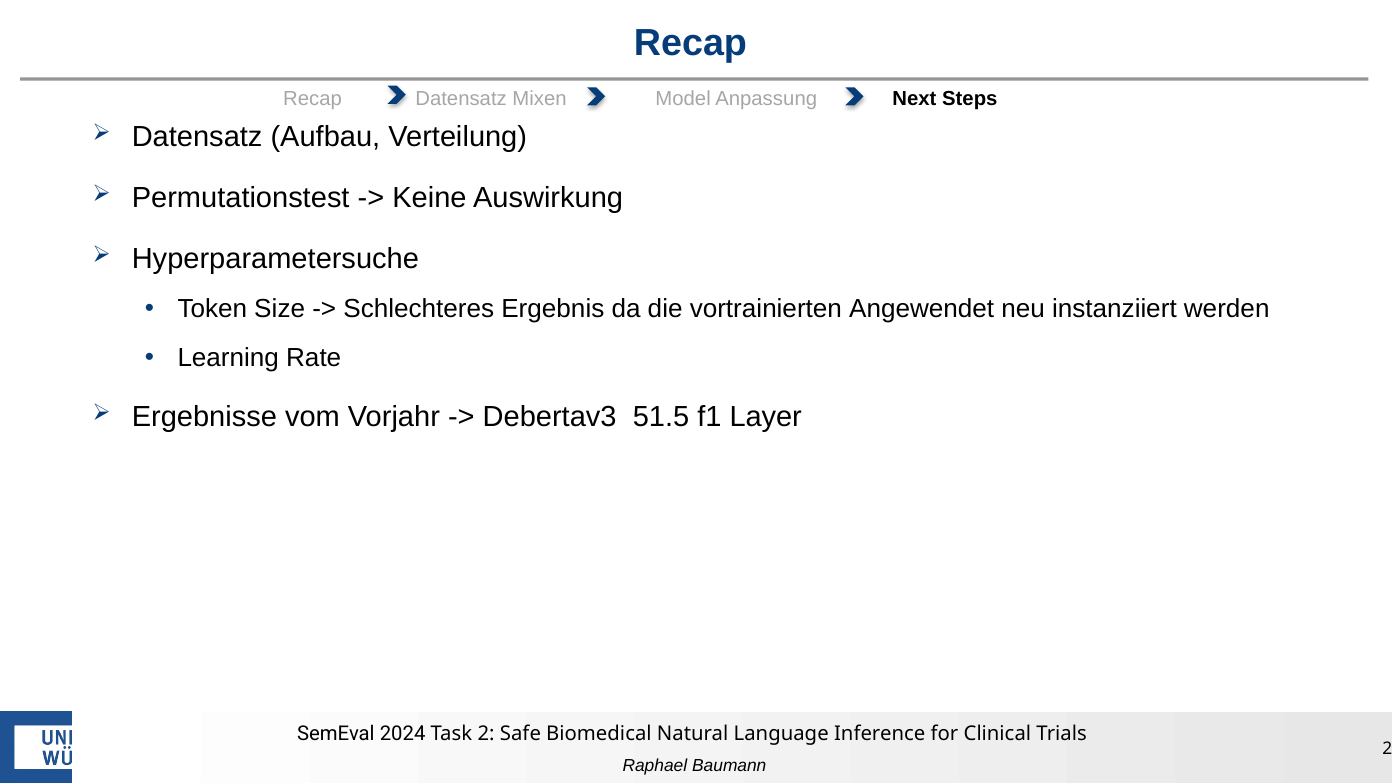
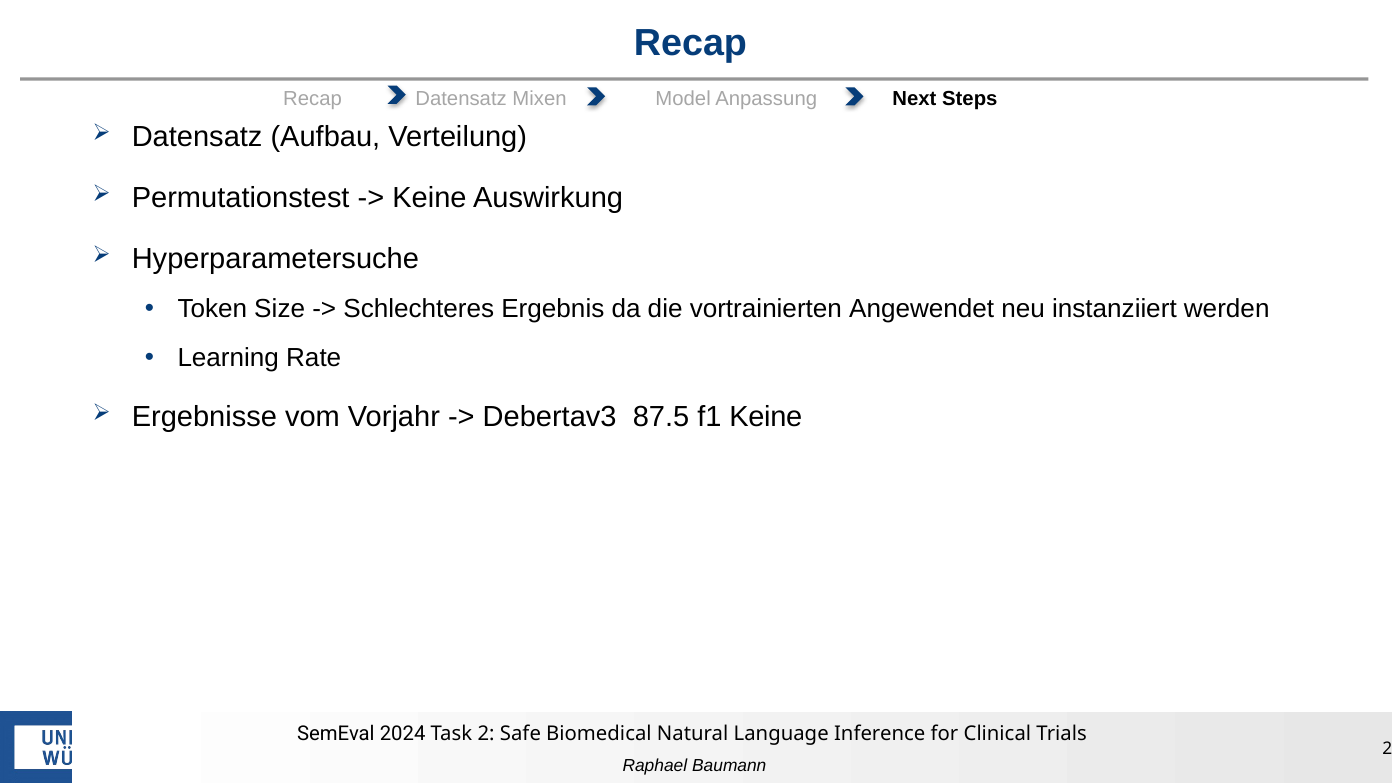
51.5: 51.5 -> 87.5 (661, 417)
f1 Layer: Layer -> Keine (766, 417)
